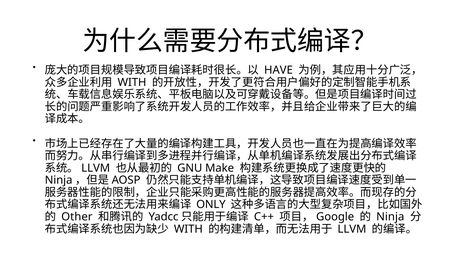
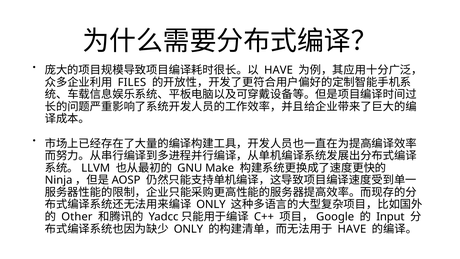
WITH: WITH -> FILES (132, 82)
Ninja: Ninja -> Input (390, 217)
WITH: WITH -> ONLY (188, 229)
LLVM: LLVM -> HAVE (352, 229)
